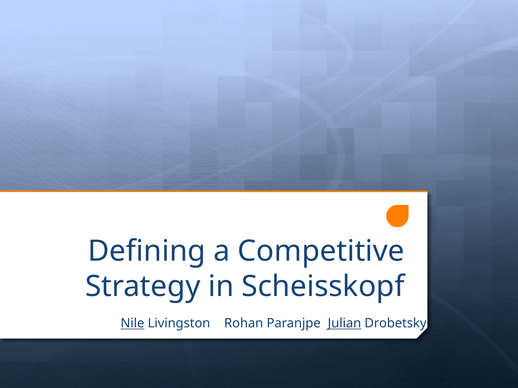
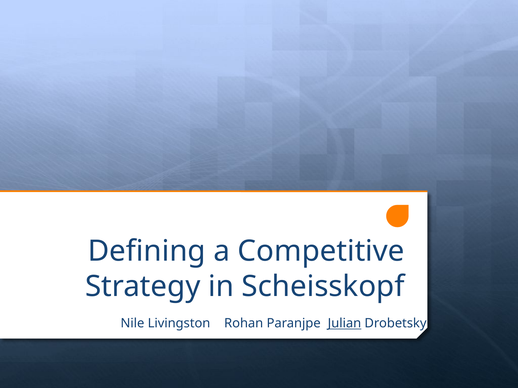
Nile underline: present -> none (132, 324)
